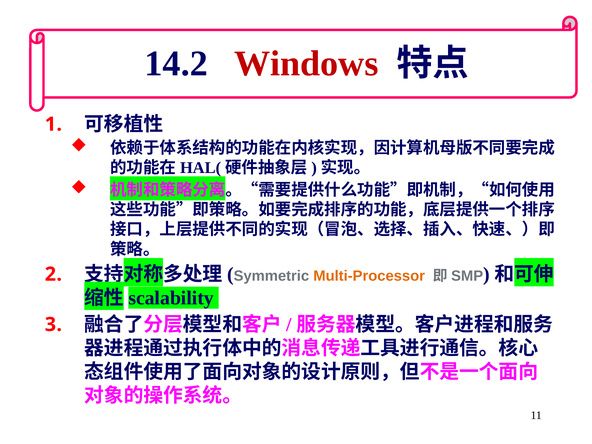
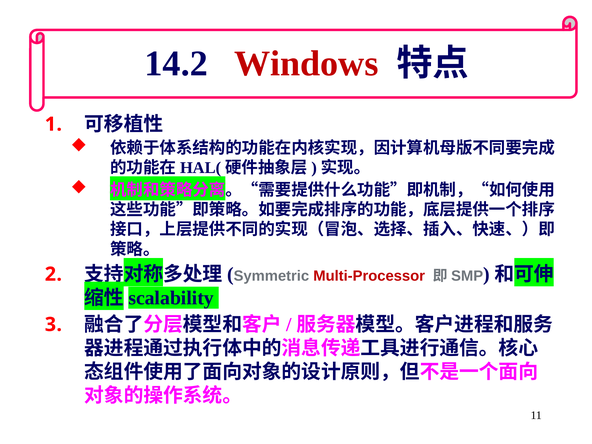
Multi-Processor colour: orange -> red (369, 276)
